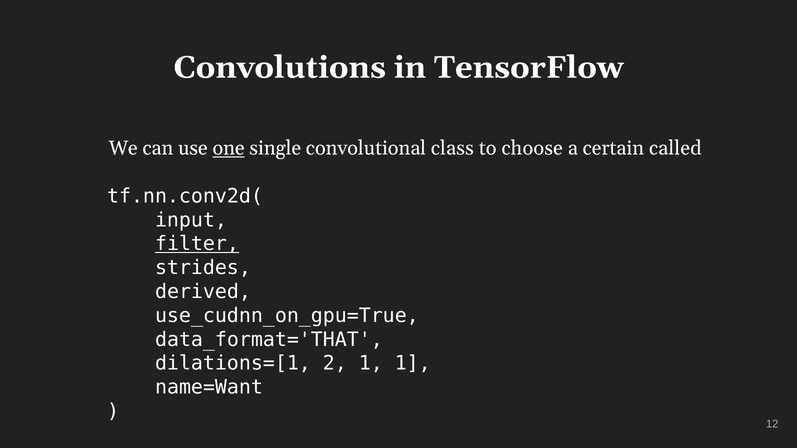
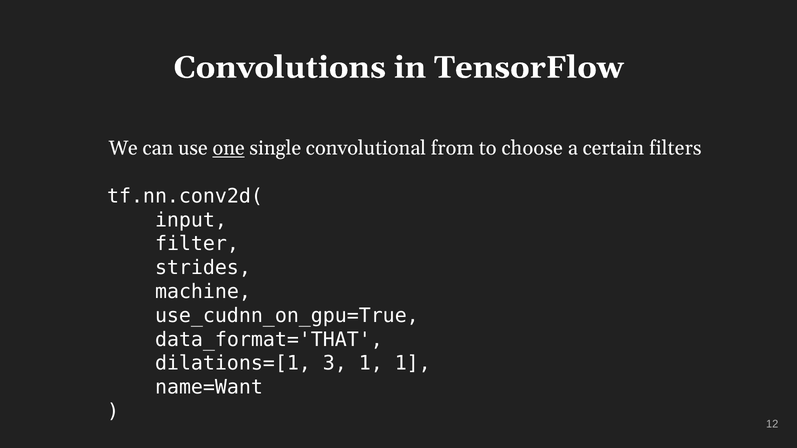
class: class -> from (452, 148)
called: called -> filters (675, 148)
filter underline: present -> none (197, 244)
derived: derived -> machine (203, 292)
2: 2 -> 3 (335, 364)
